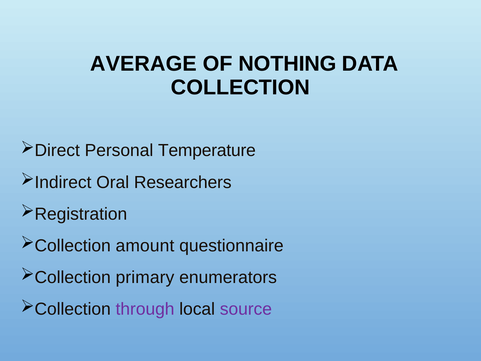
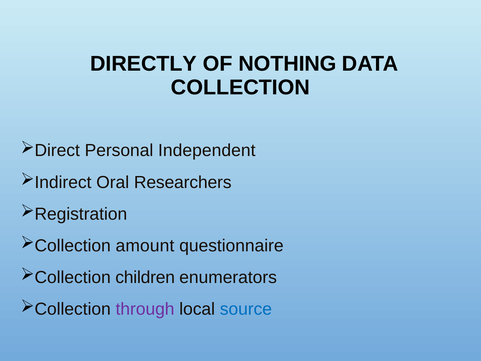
AVERAGE: AVERAGE -> DIRECTLY (143, 64)
Temperature: Temperature -> Independent (207, 150)
primary: primary -> children (145, 277)
source colour: purple -> blue (246, 309)
